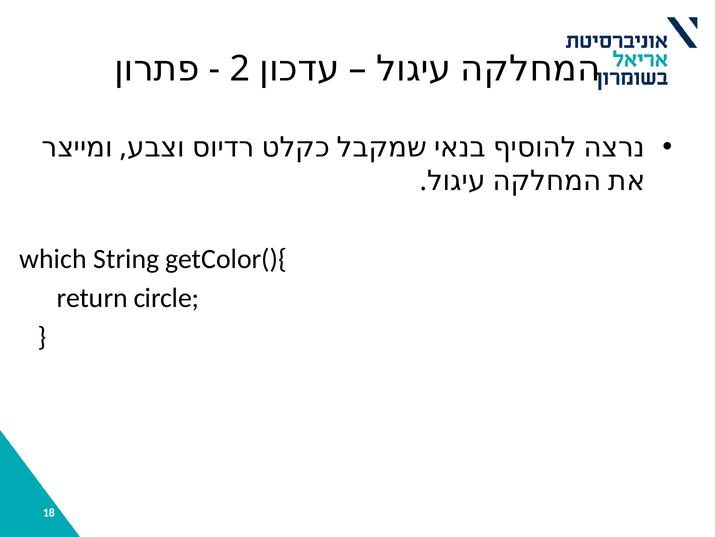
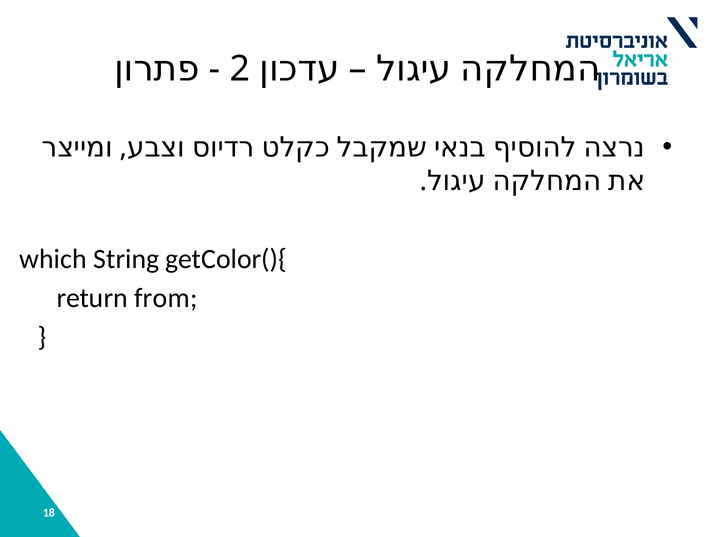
circle: circle -> from (166, 298)
